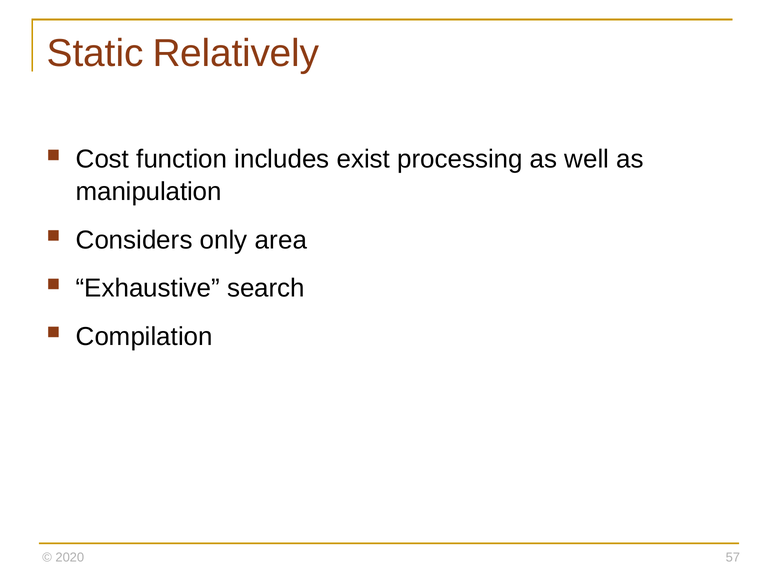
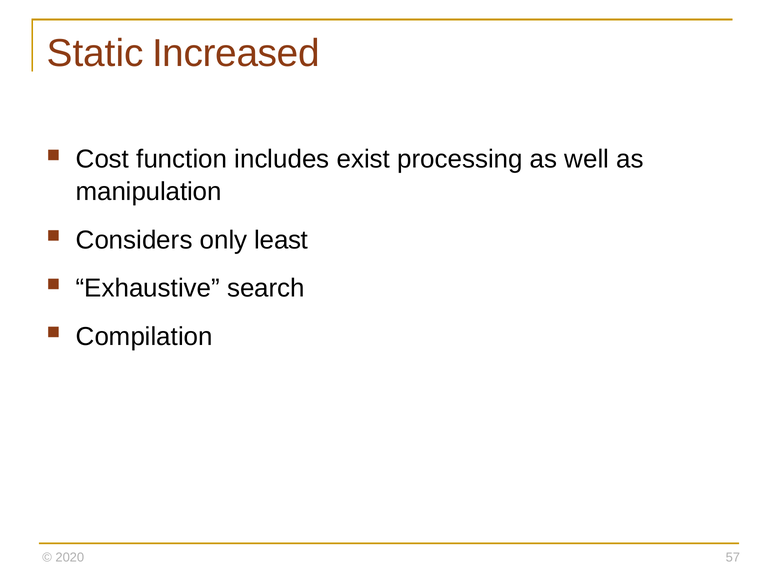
Relatively: Relatively -> Increased (236, 54)
area: area -> least (281, 240)
